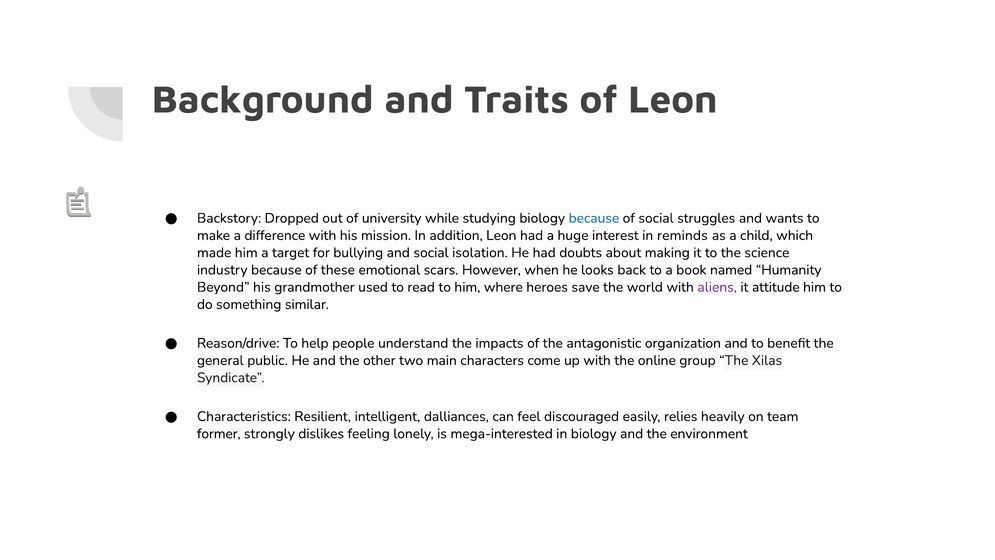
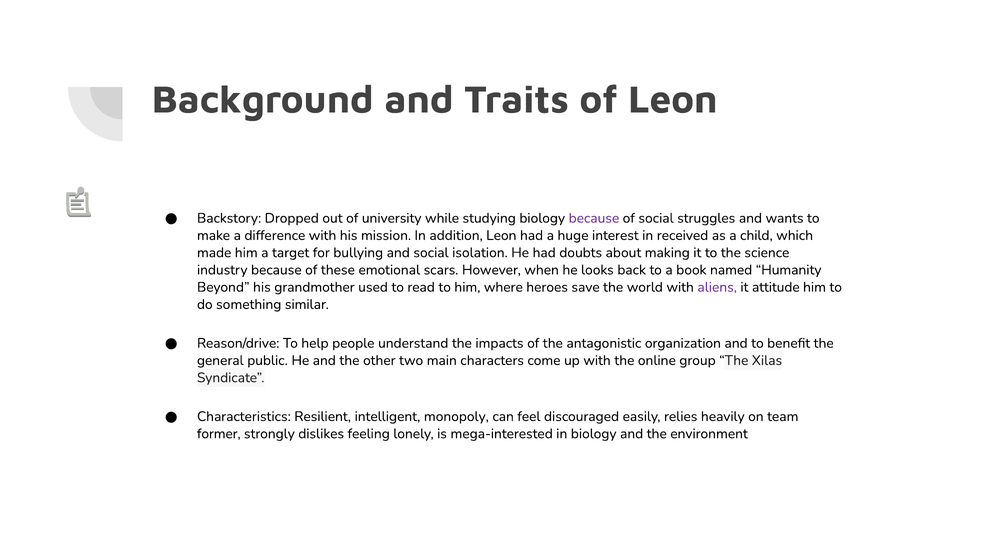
because colour: blue -> purple (594, 218)
reminds: reminds -> received (683, 235)
dalliances: dalliances -> monopoly (456, 416)
